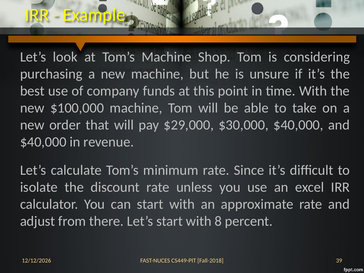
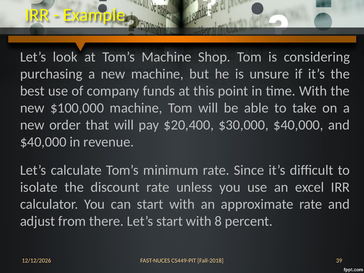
$29,000: $29,000 -> $20,400 (189, 125)
